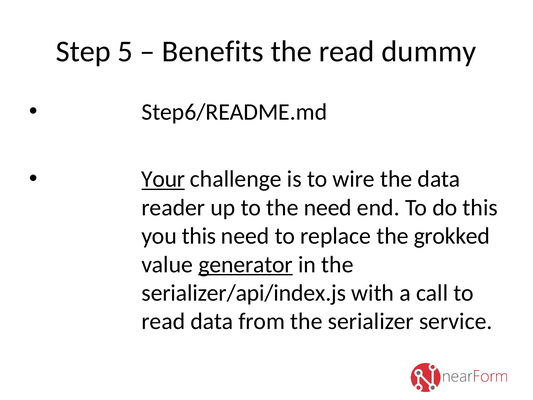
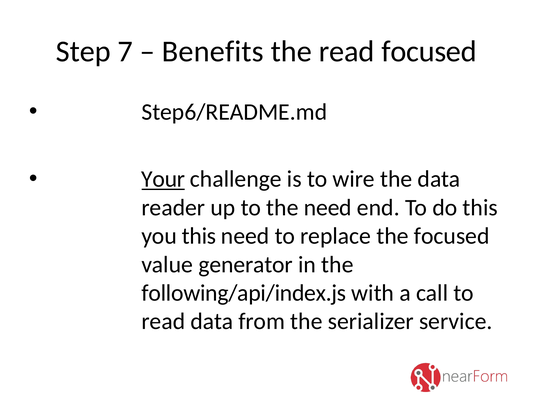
5: 5 -> 7 (125, 51)
read dummy: dummy -> focused (429, 51)
the grokked: grokked -> focused (452, 236)
generator underline: present -> none (246, 264)
serializer/api/index.js: serializer/api/index.js -> following/api/index.js (244, 293)
